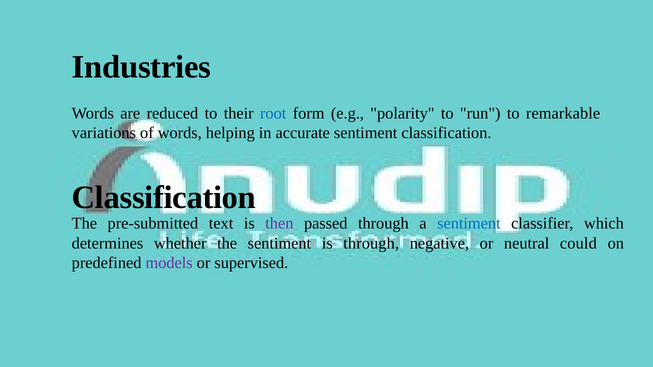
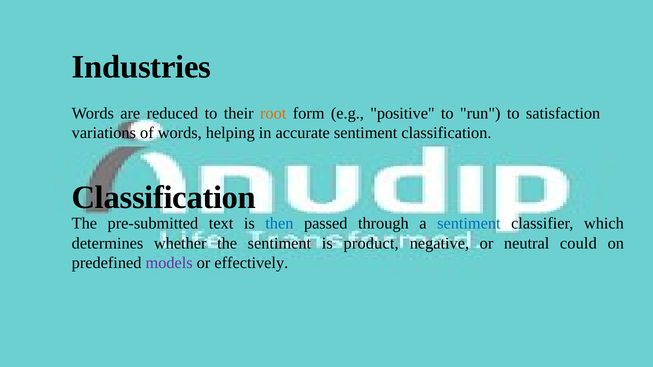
root colour: blue -> orange (273, 113)
polarity: polarity -> positive (402, 113)
remarkable: remarkable -> satisfaction (563, 113)
then colour: purple -> blue (279, 224)
is through: through -> product (371, 243)
supervised: supervised -> effectively (251, 263)
